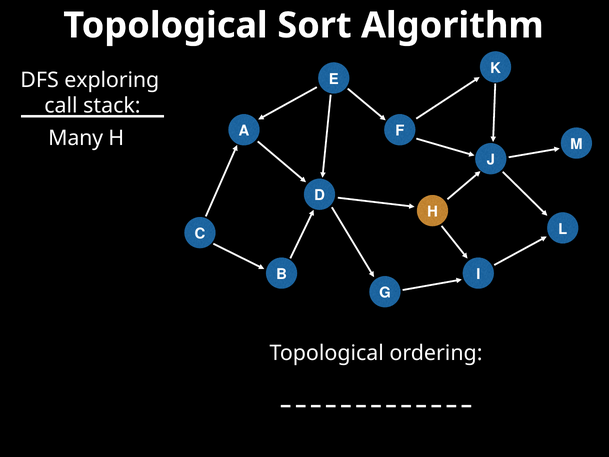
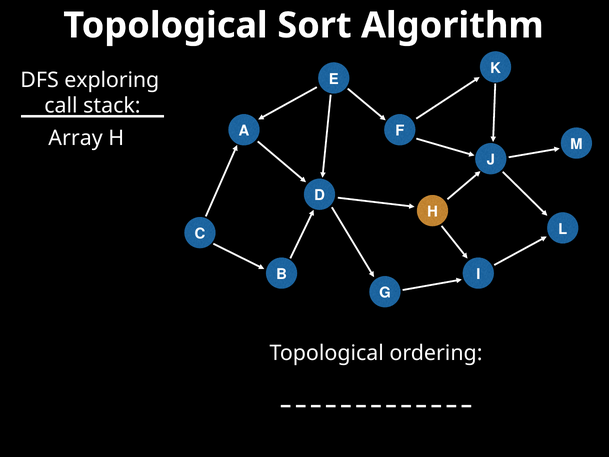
Many: Many -> Array (76, 138)
